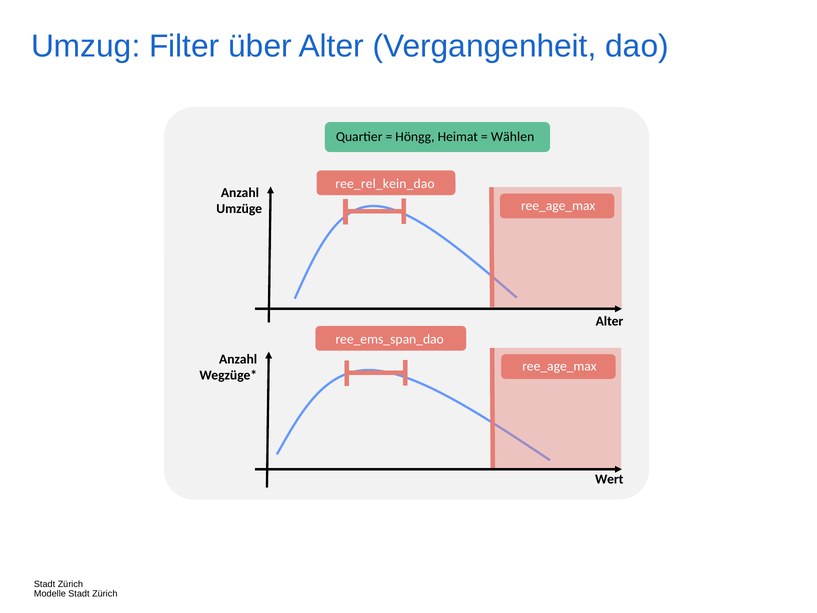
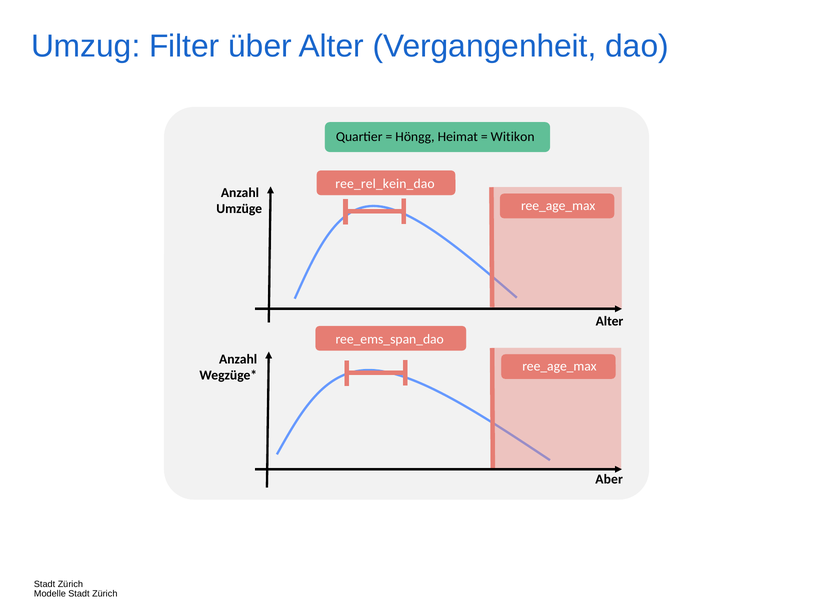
Wählen: Wählen -> Witikon (513, 137)
Wert: Wert -> Aber (609, 479)
